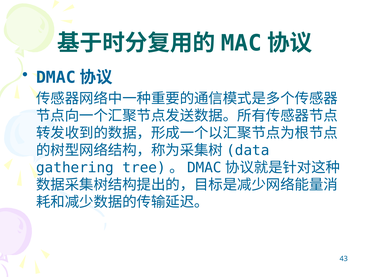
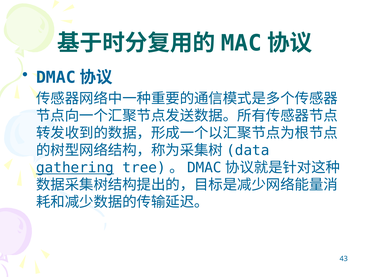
gathering underline: none -> present (75, 168)
